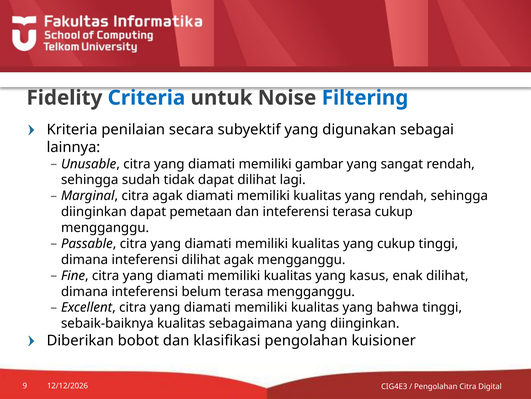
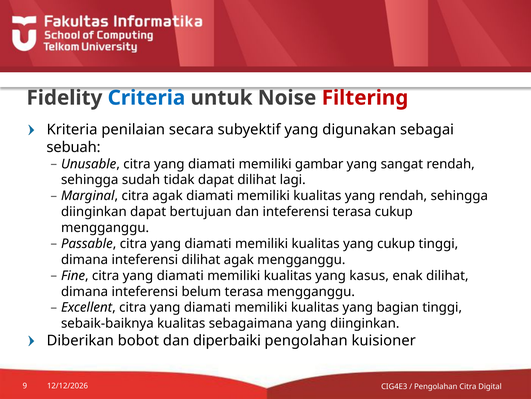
Filtering colour: blue -> red (365, 98)
lainnya: lainnya -> sebuah (74, 147)
pemetaan: pemetaan -> bertujuan (201, 211)
bahwa: bahwa -> bagian (398, 307)
klasifikasi: klasifikasi -> diperbaiki (227, 340)
